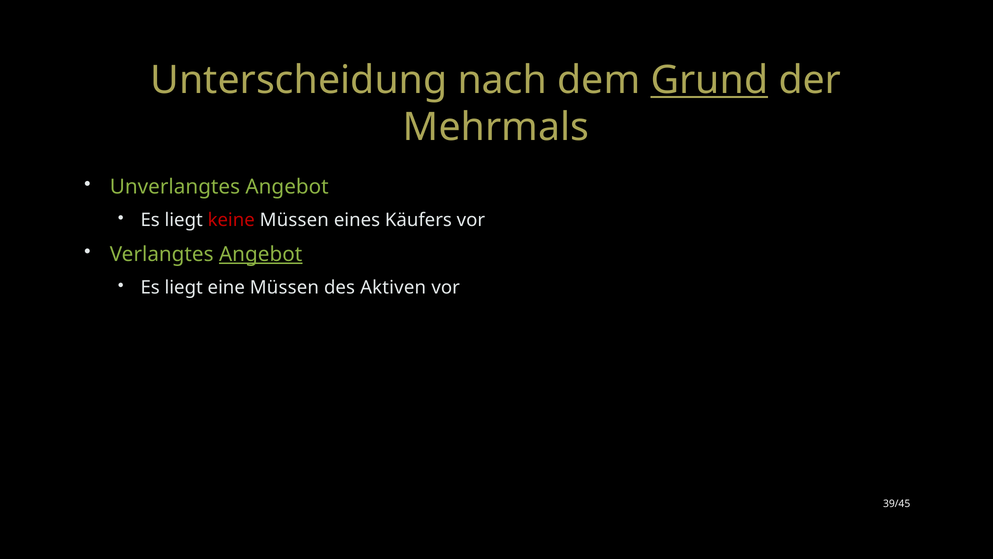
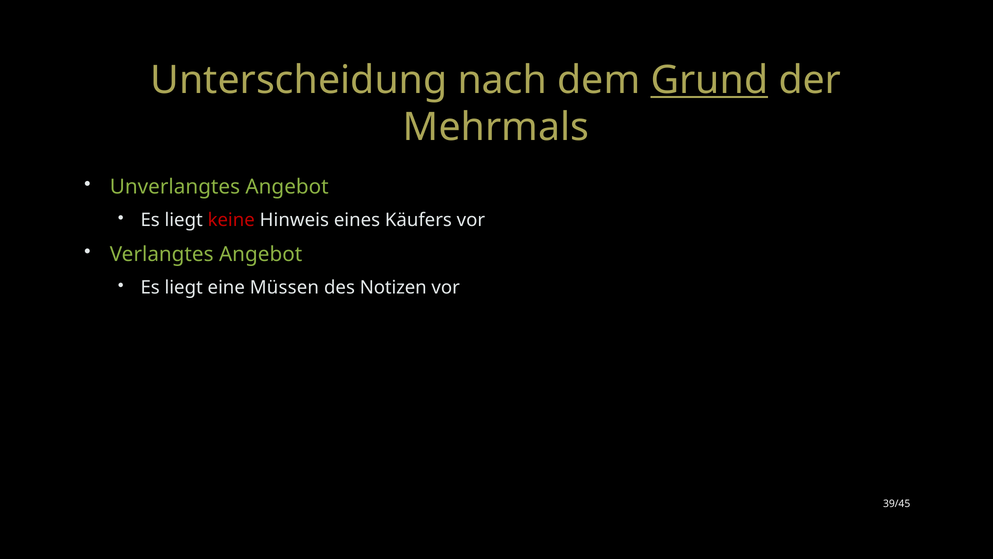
keine Müssen: Müssen -> Hinweis (294, 220)
Angebot underline: present -> none (261, 254)
Aktiven: Aktiven -> Notizen (393, 288)
